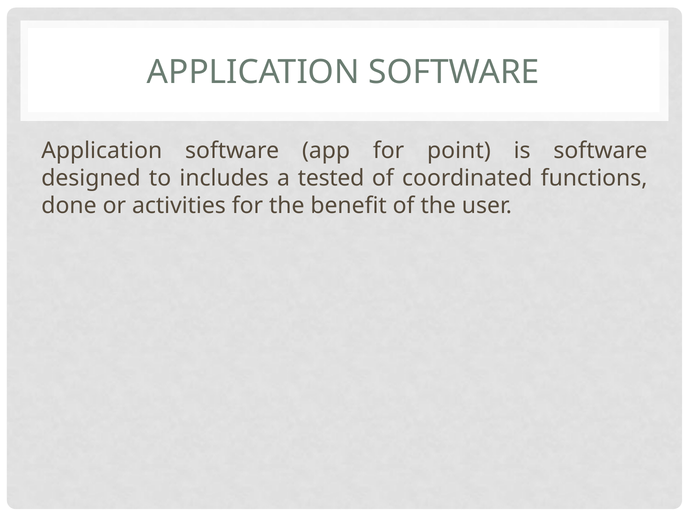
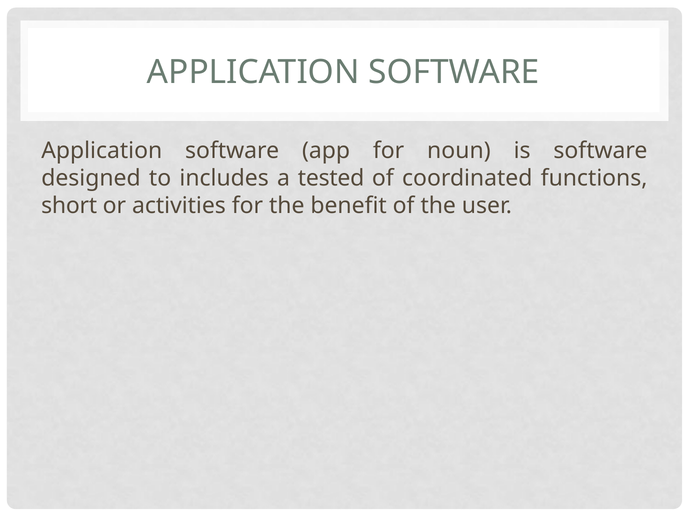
point: point -> noun (459, 151)
done: done -> short (69, 206)
